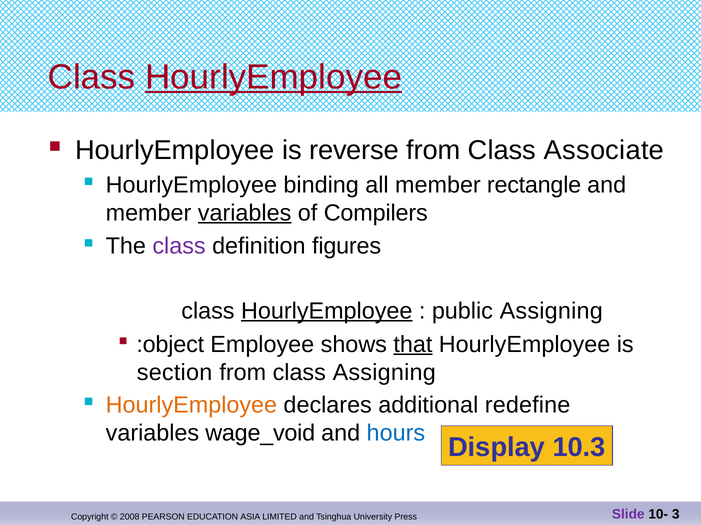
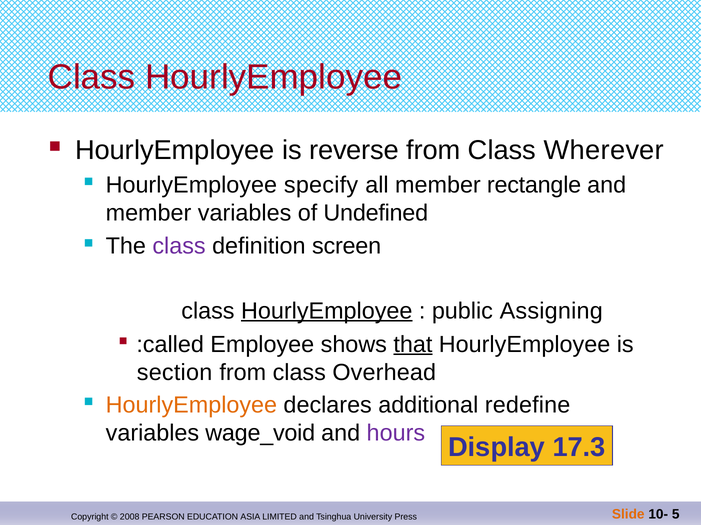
HourlyEmployee underline: present -> none (274, 77)
Associate: Associate -> Wherever (604, 150)
binding: binding -> specify (321, 185)
variables underline: present -> none (245, 213)
Compilers: Compilers -> Undefined (376, 213)
figures: figures -> screen (347, 247)
:object: :object -> :called (170, 345)
class Assigning: Assigning -> Overhead (384, 373)
hours colour: blue -> purple (396, 434)
10.3: 10.3 -> 17.3 (579, 448)
Slide colour: purple -> orange (628, 515)
3: 3 -> 5 (676, 515)
